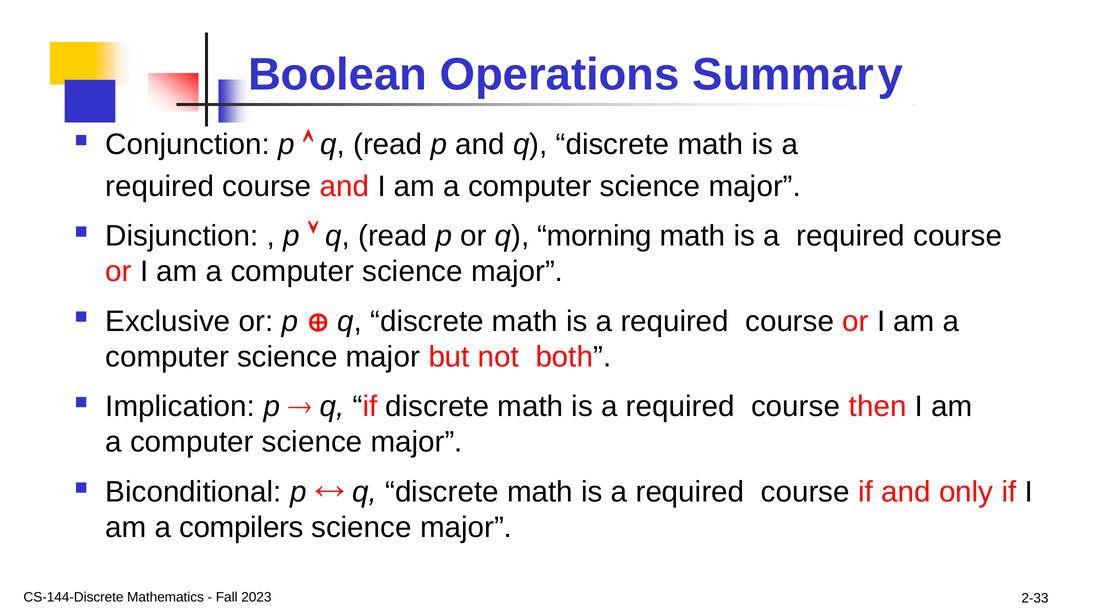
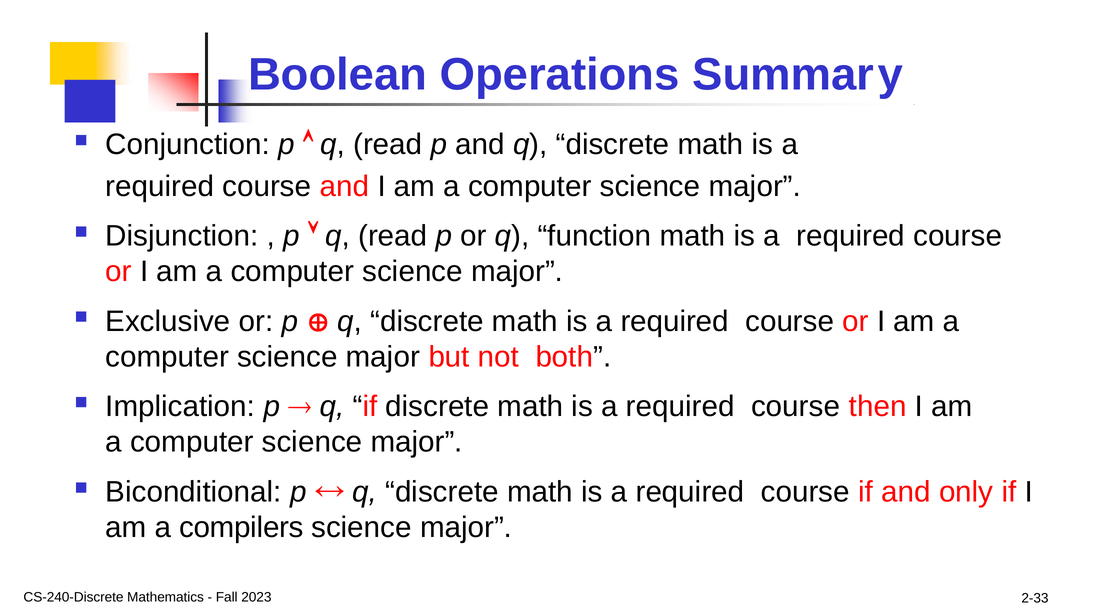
morning: morning -> function (594, 236)
CS-144-Discrete: CS-144-Discrete -> CS-240-Discrete (73, 598)
